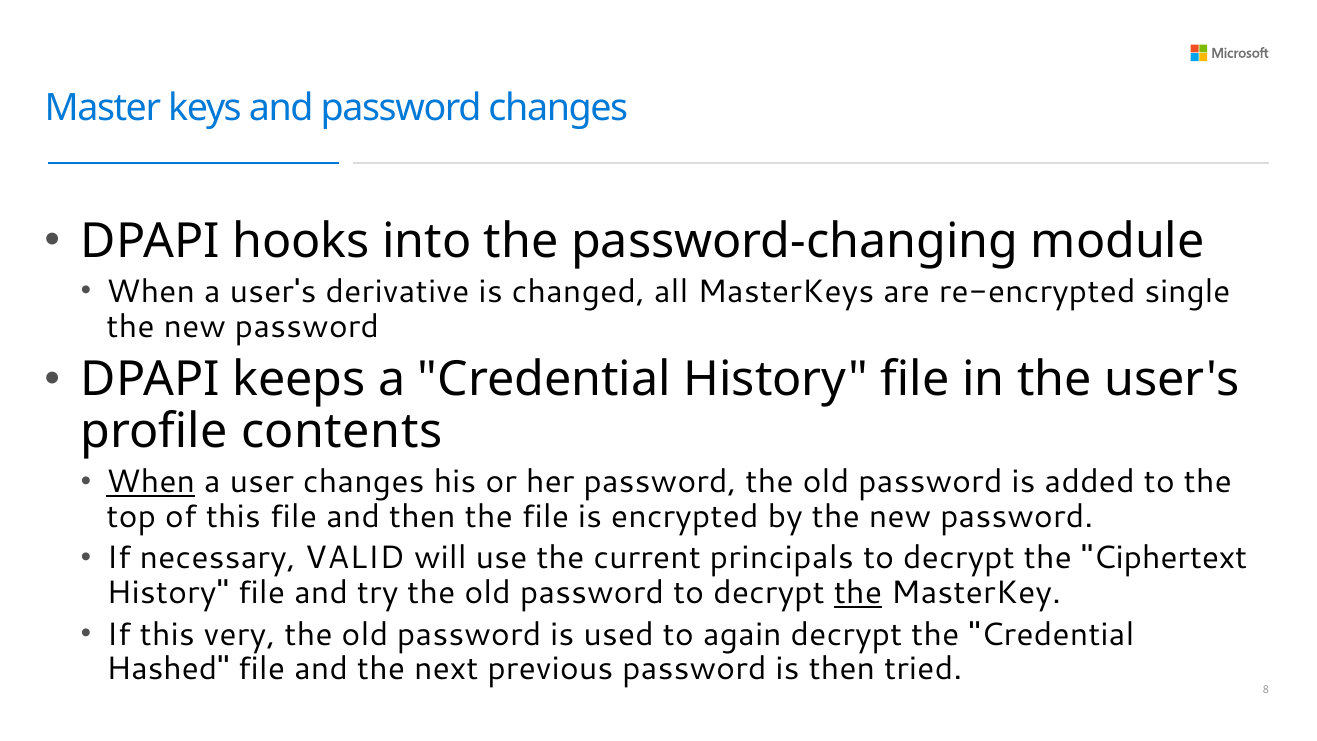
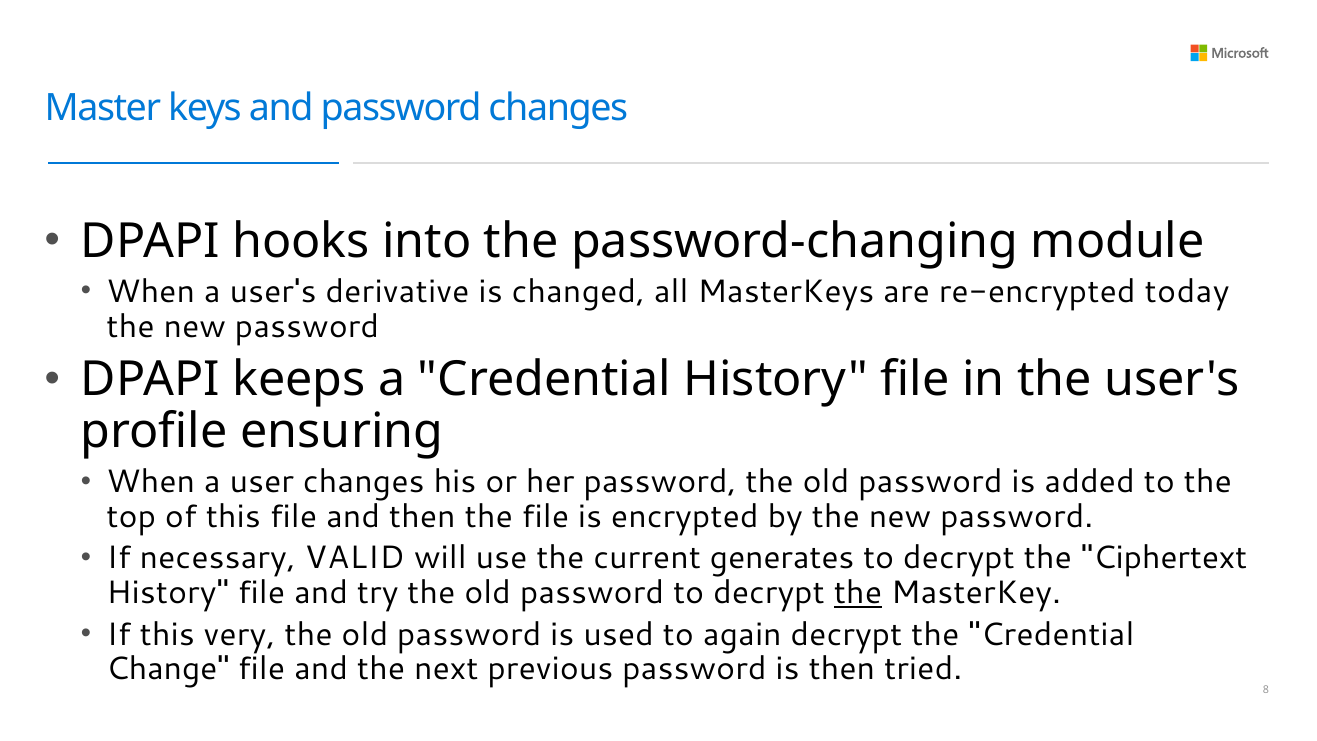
single: single -> today (1187, 291)
contents: contents -> ensuring (342, 432)
When underline: present -> none (151, 482)
principals: principals -> generates (782, 558)
Hashed: Hashed -> Change (168, 669)
